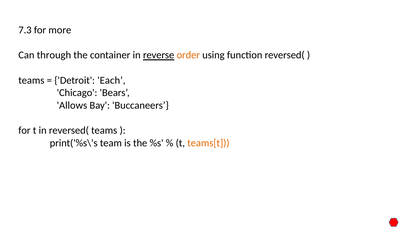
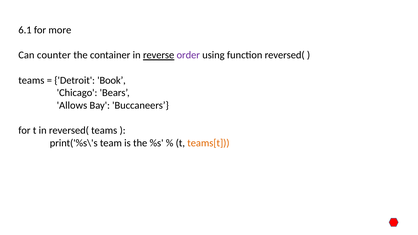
7.3: 7.3 -> 6.1 (25, 30)
through: through -> counter (54, 55)
order colour: orange -> purple (188, 55)
Each: Each -> Book (112, 80)
